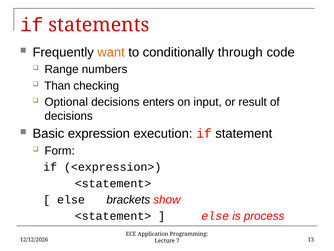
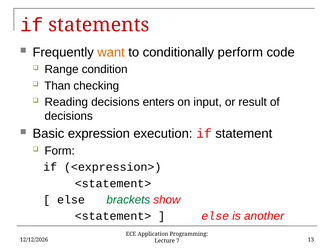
through: through -> perform (240, 52)
numbers: numbers -> condition (105, 69)
Optional: Optional -> Reading (66, 102)
brackets colour: black -> green (128, 199)
process: process -> another (264, 216)
